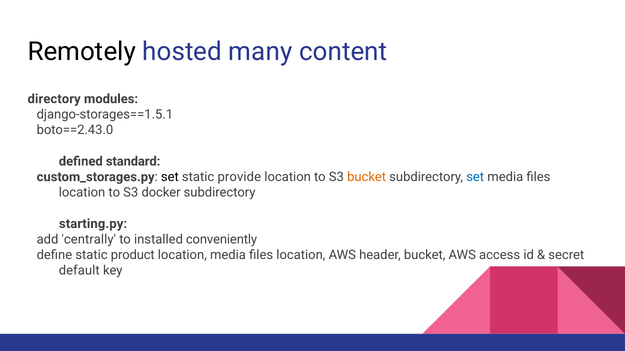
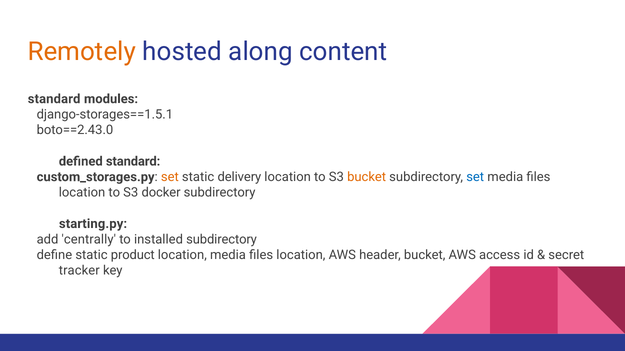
Remotely colour: black -> orange (82, 52)
many: many -> along (261, 52)
directory: directory -> standard (54, 99)
set colour: black -> orange (170, 177)
provide: provide -> delivery (239, 177)
installed conveniently: conveniently -> subdirectory (222, 240)
default: default -> tracker (79, 271)
